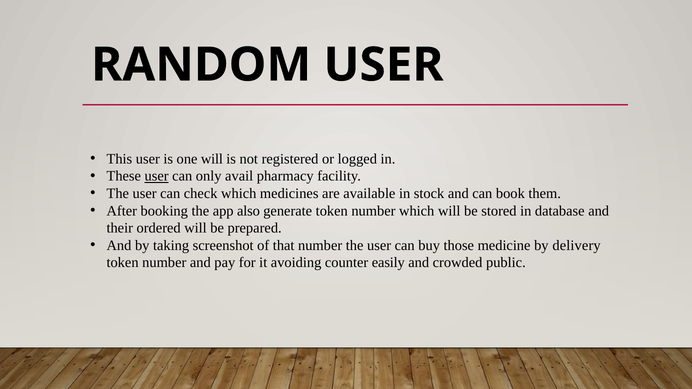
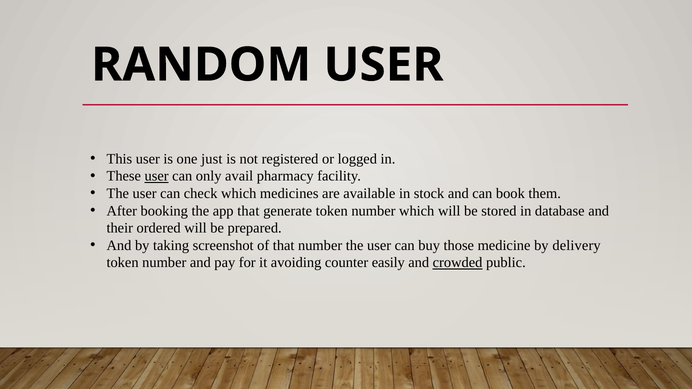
one will: will -> just (212, 159)
app also: also -> that (248, 211)
crowded underline: none -> present (458, 263)
